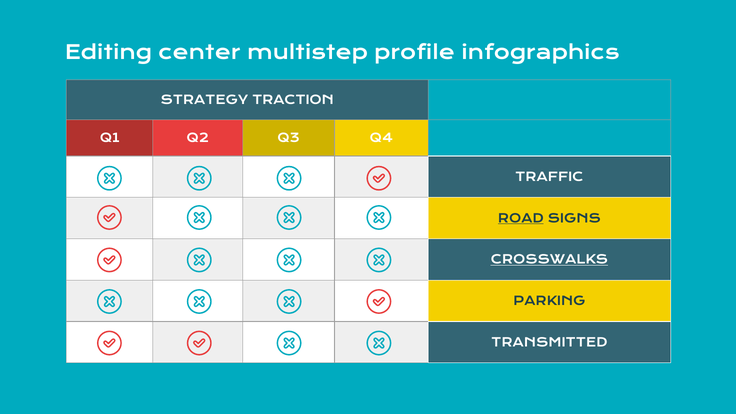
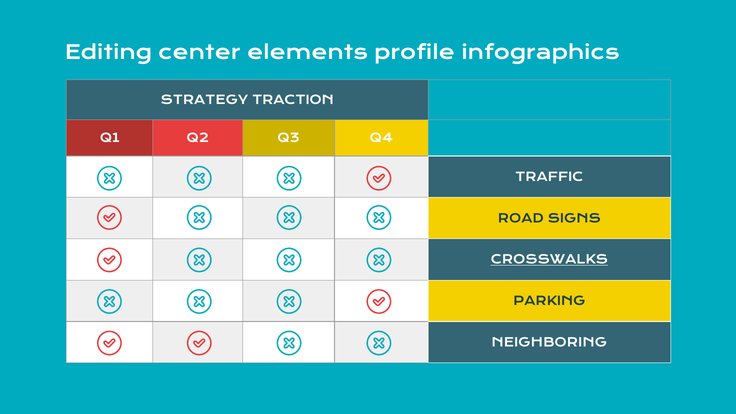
multistep: multistep -> elements (307, 53)
ROAD underline: present -> none (521, 218)
TRANSMITTED: TRANSMITTED -> NEIGHBORING (549, 343)
